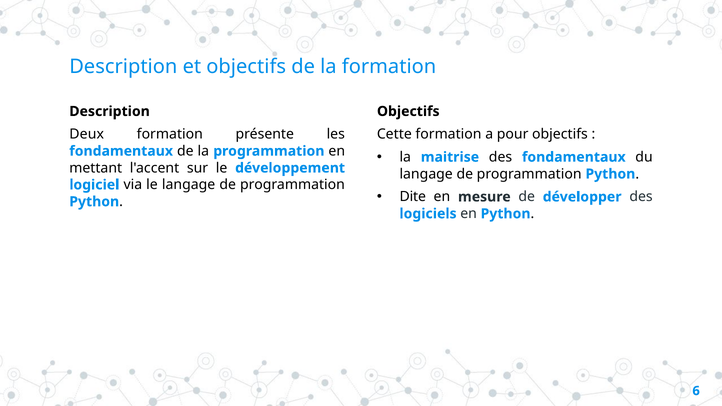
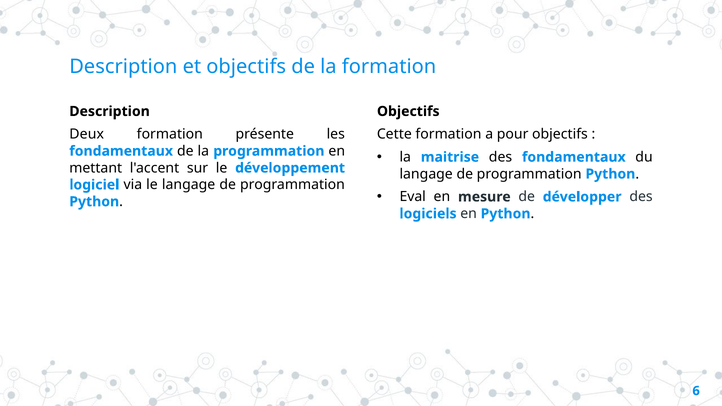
Dite: Dite -> Eval (413, 197)
